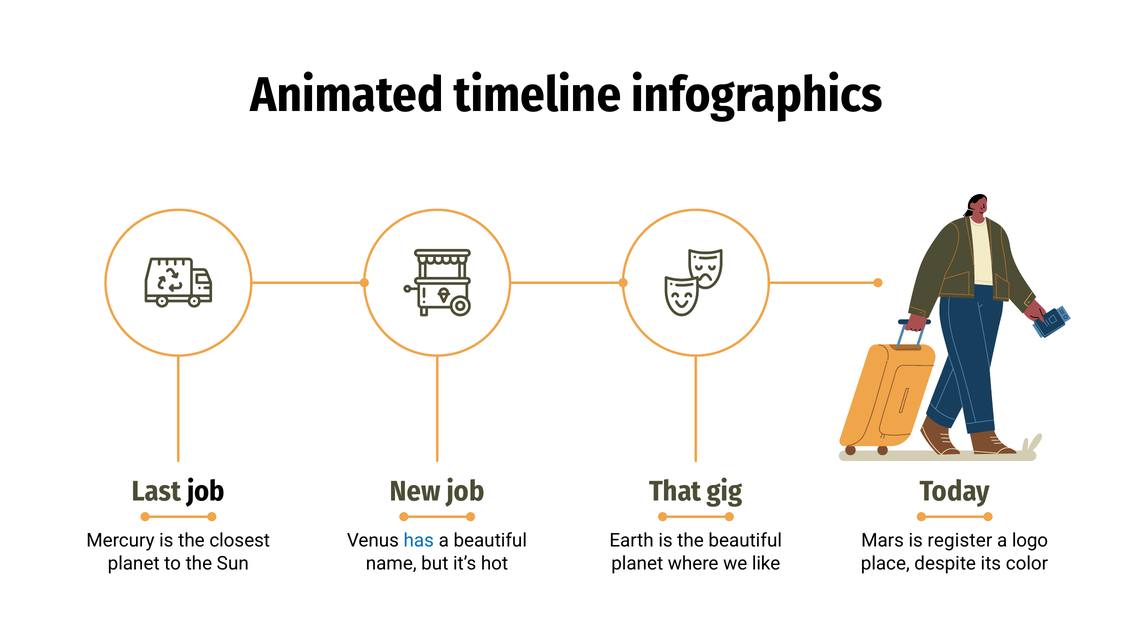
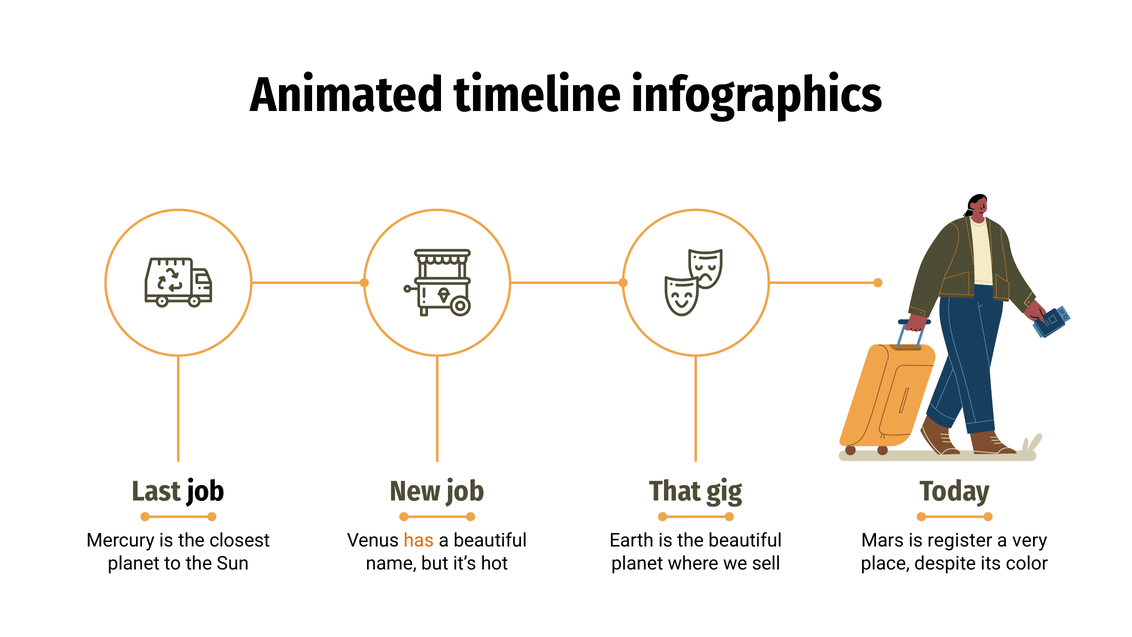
has colour: blue -> orange (419, 540)
logo: logo -> very (1030, 540)
like: like -> sell (766, 563)
